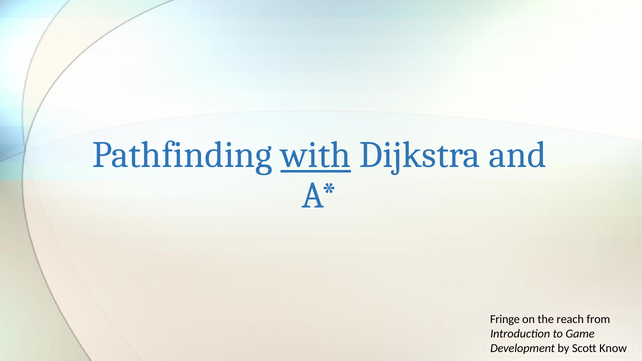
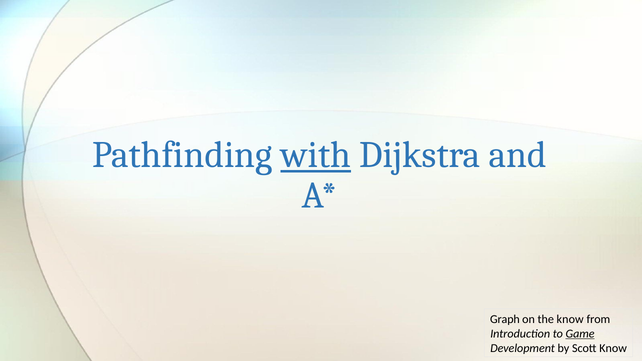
Fringe: Fringe -> Graph (505, 319)
the reach: reach -> know (570, 319)
Game underline: none -> present (580, 334)
